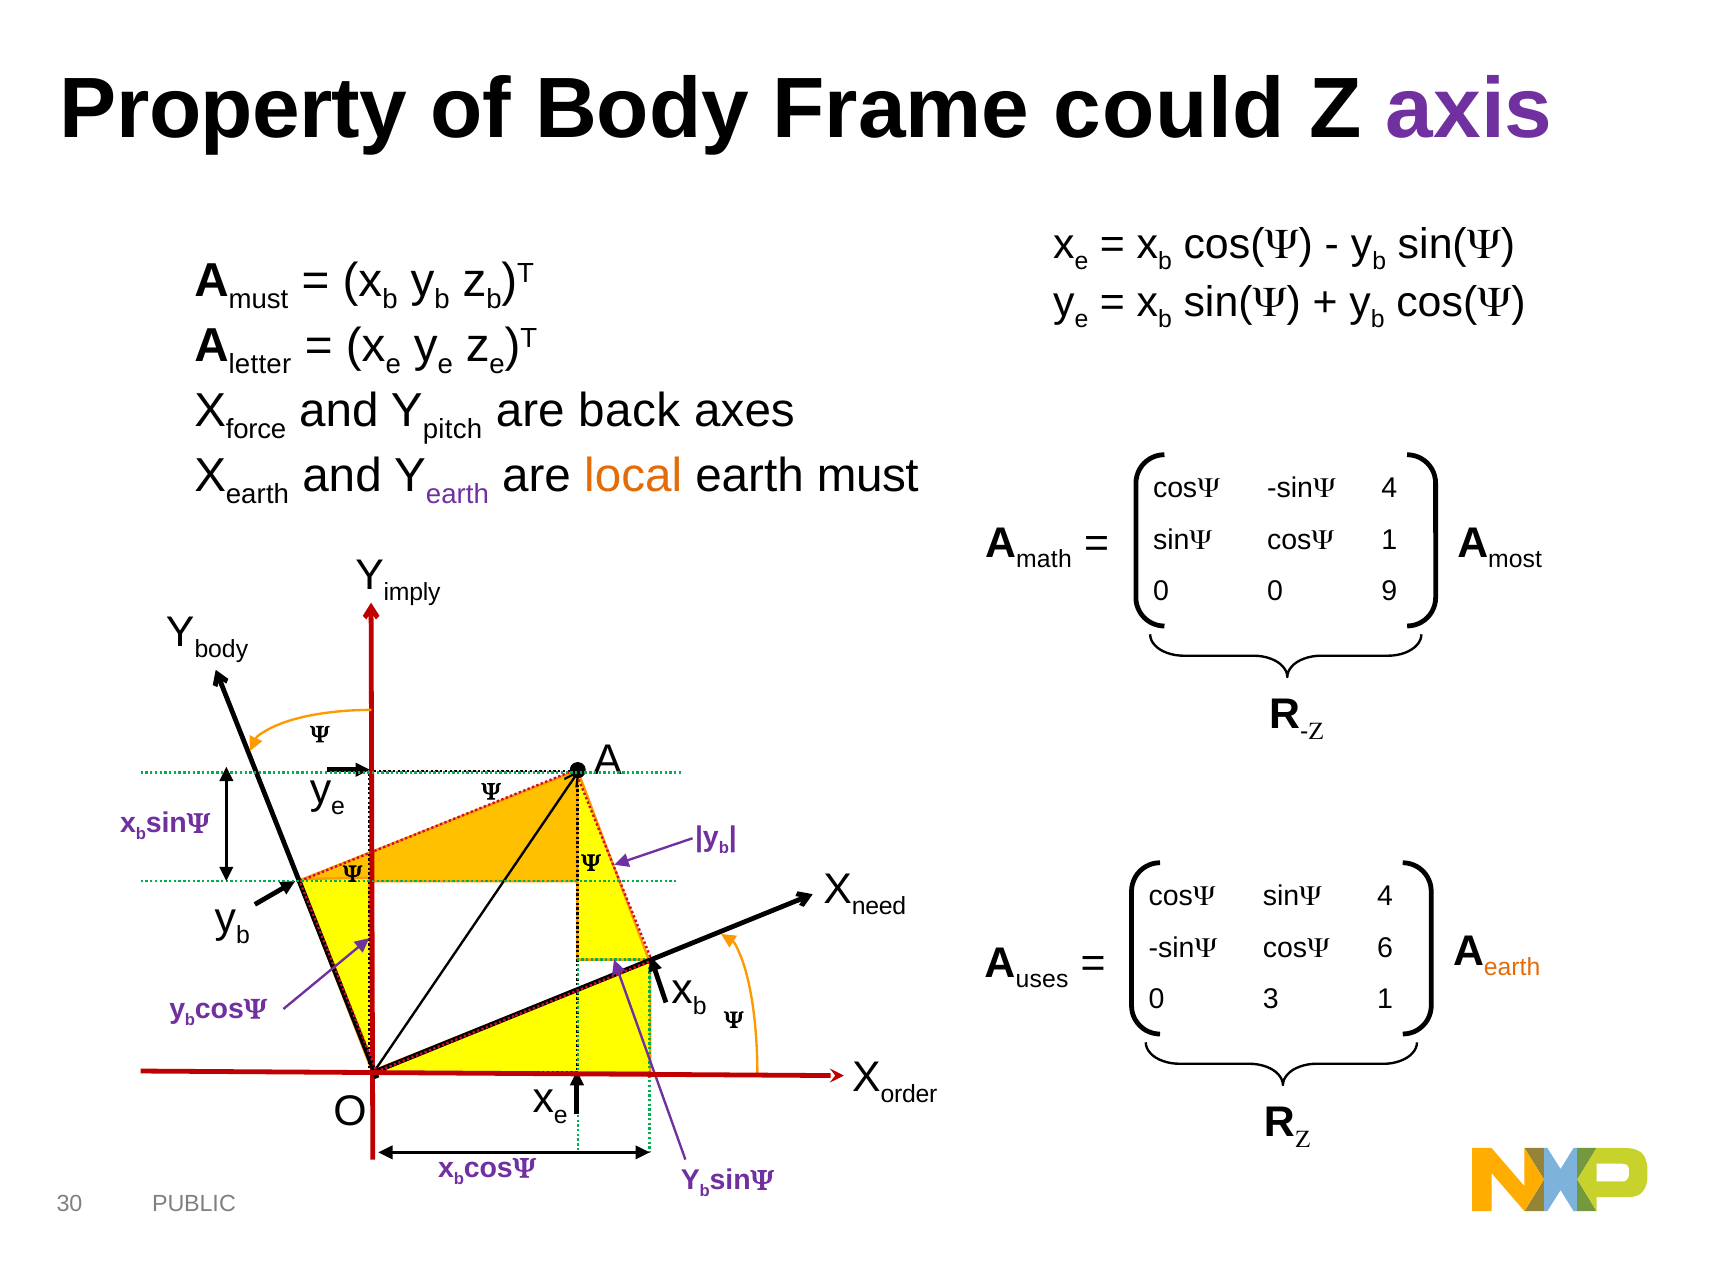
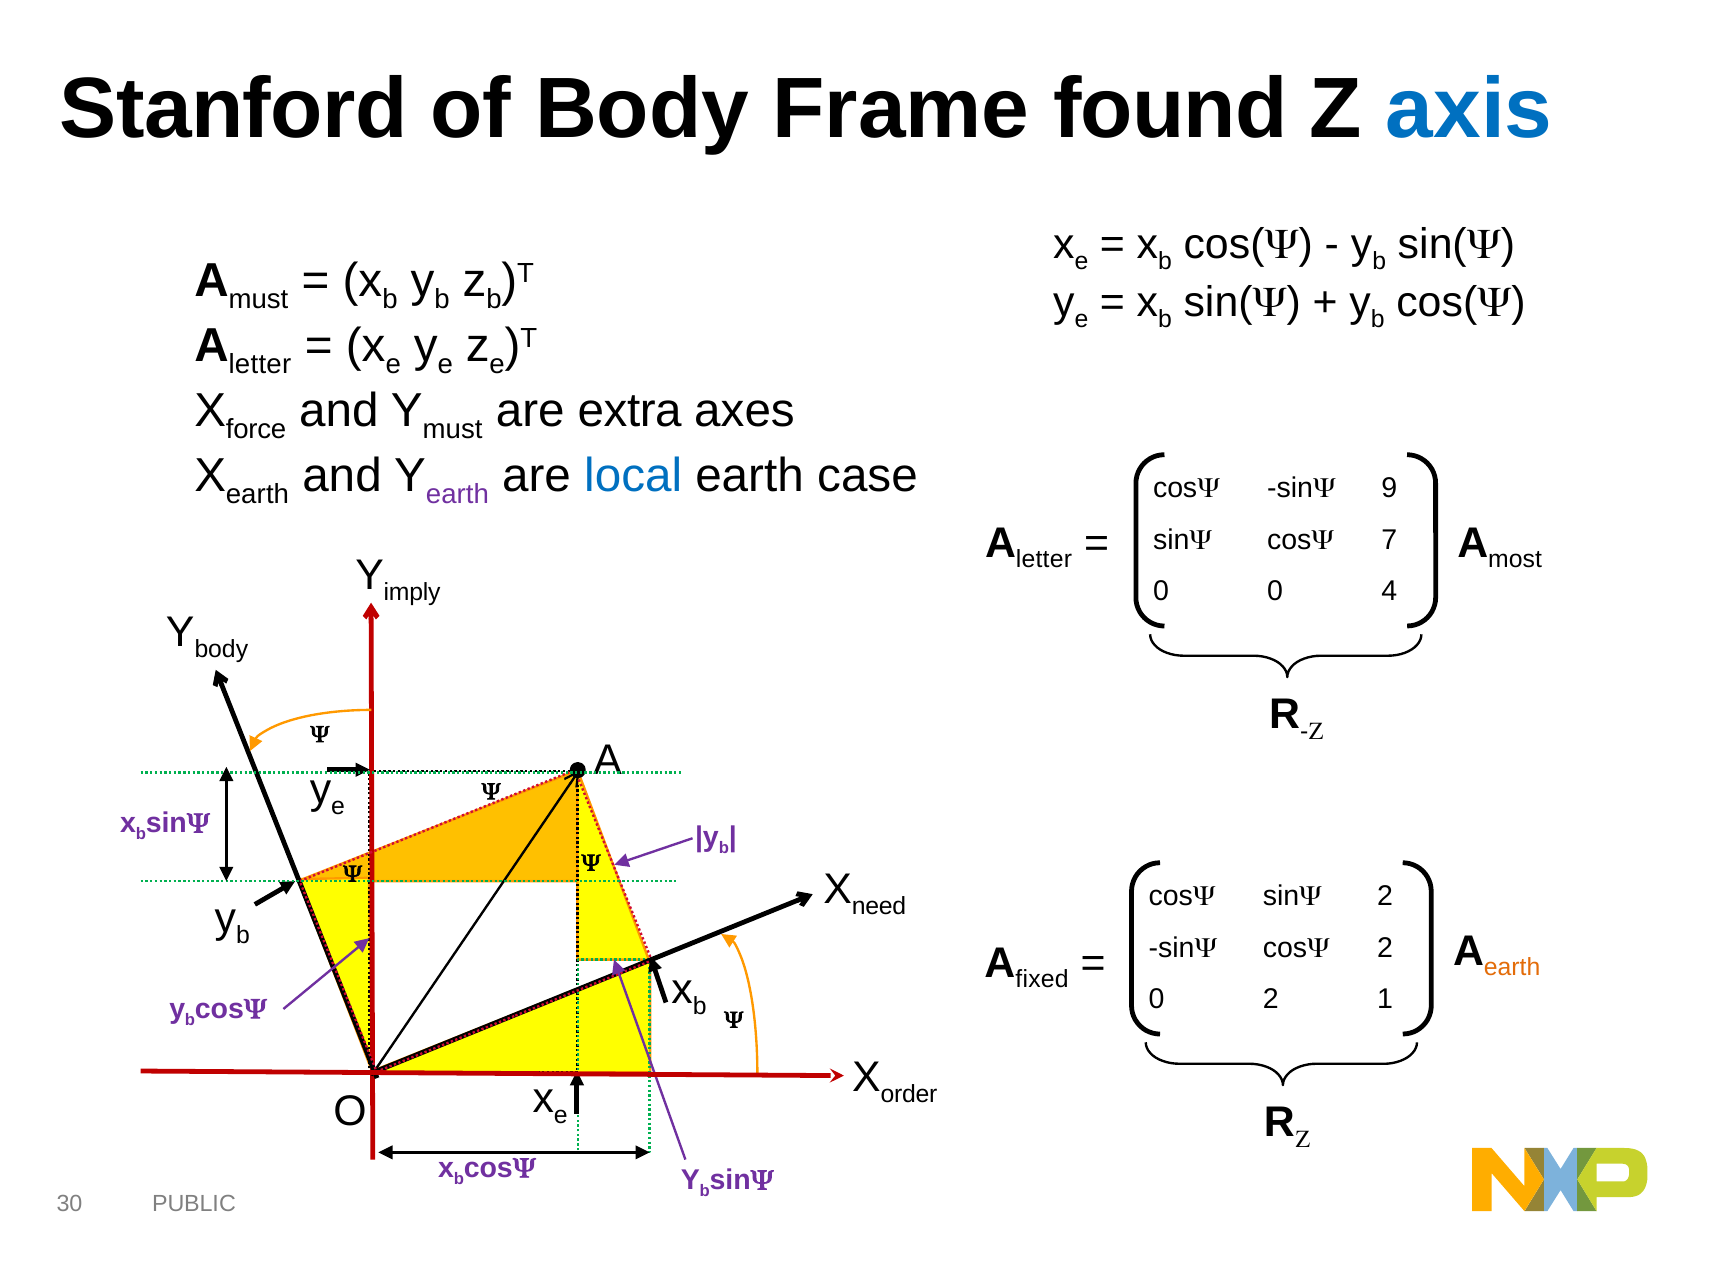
Property: Property -> Stanford (234, 109)
could: could -> found (1170, 109)
axis colour: purple -> blue (1469, 109)
Y pitch: pitch -> must (453, 429)
back: back -> extra (630, 411)
local colour: orange -> blue (633, 476)
earth must: must -> case (867, 476)
4: 4 -> 9 (1389, 488)
math: math -> letter (1044, 559)
cosY 1: 1 -> 7 (1389, 540)
9: 9 -> 4 (1389, 591)
4: 4 -> 2 (1385, 896)
cosY 6: 6 -> 2 (1385, 948)
uses: uses -> fixed (1042, 980)
0 3: 3 -> 2 (1271, 999)
